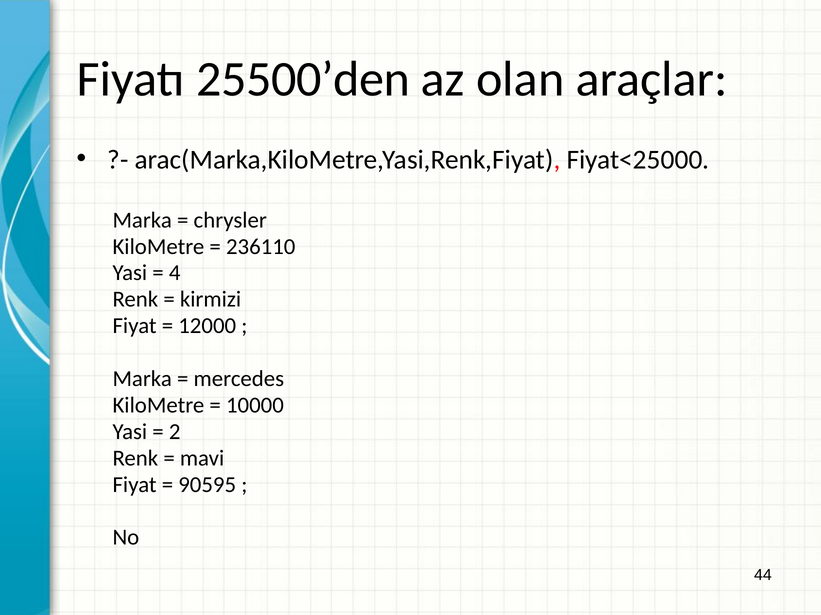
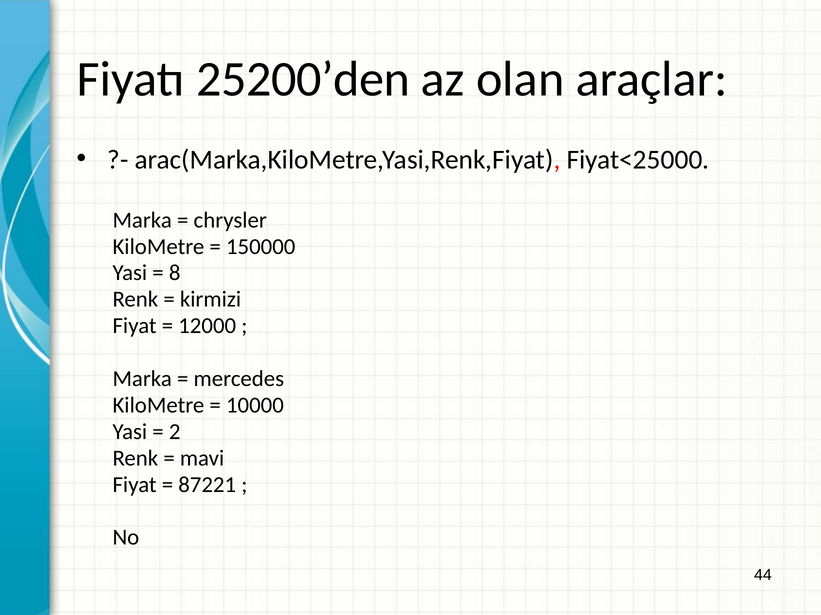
25500’den: 25500’den -> 25200’den (303, 79)
236110: 236110 -> 150000 (261, 247)
4: 4 -> 8 (175, 273)
90595: 90595 -> 87221 (207, 485)
